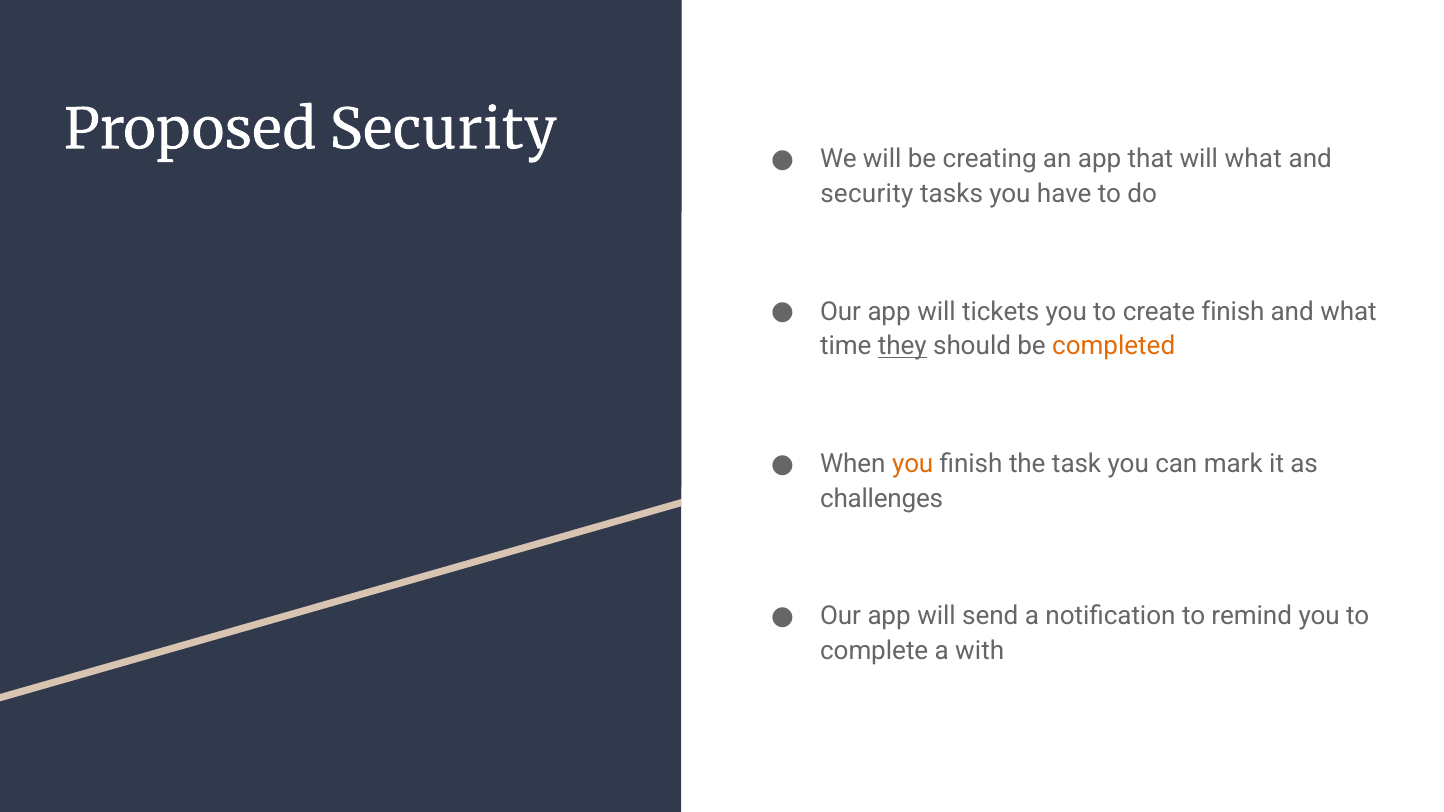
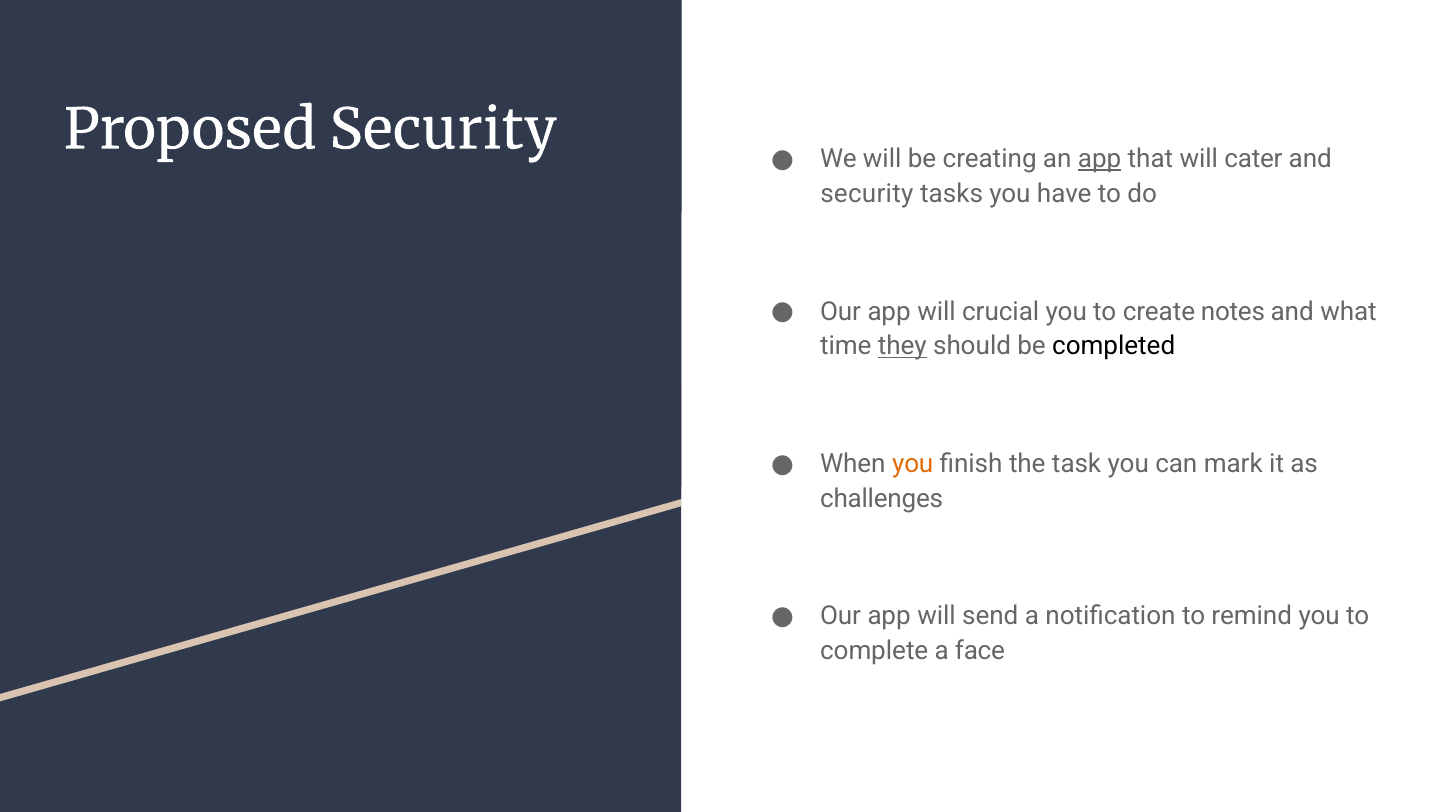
app underline: none -> present (1100, 159)
will what: what -> cater (1253, 159)
tickets: tickets -> crucial (1001, 312)
create finish: finish -> notes (1233, 312)
completed colour: orange -> black (1114, 346)
with: with -> face (980, 651)
